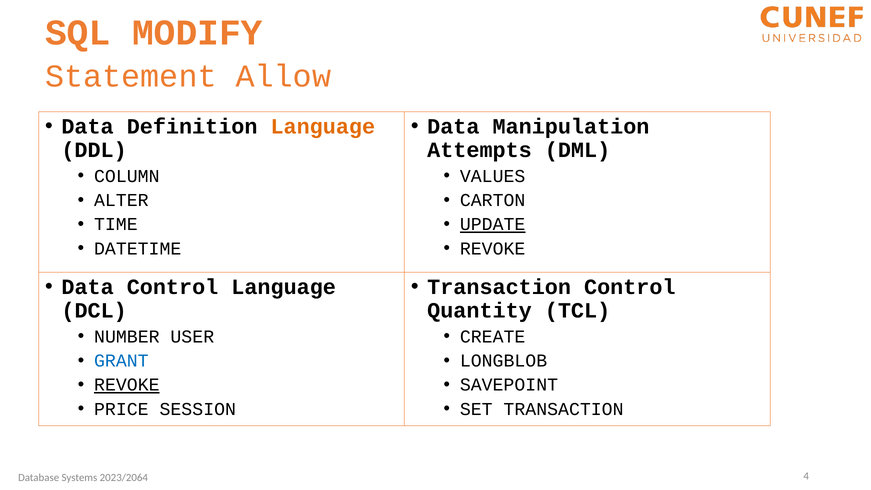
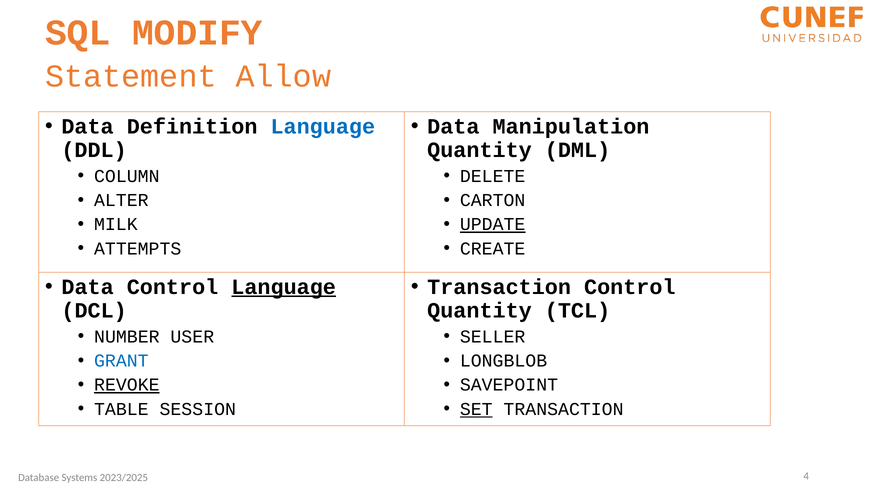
Language colour: orange -> blue (323, 126)
Attempts: Attempts -> Quantity (480, 150)
VALUES: VALUES -> DELETE (493, 176)
TIME: TIME -> MILK (116, 224)
DATETIME: DATETIME -> ATTEMPTS (138, 249)
REVOKE: REVOKE -> CREATE (493, 249)
Language underline: none -> present (284, 287)
CREATE: CREATE -> SELLER (493, 337)
PRICE: PRICE -> TABLE (121, 409)
SET underline: none -> present (476, 409)
2023/2064: 2023/2064 -> 2023/2025 (124, 478)
